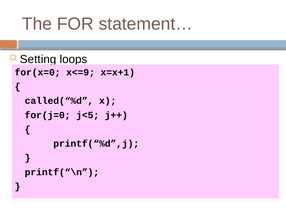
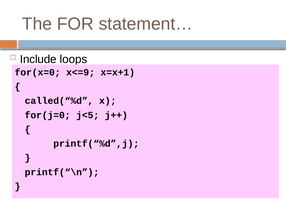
Setting: Setting -> Include (38, 59)
